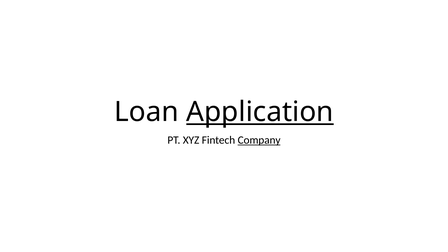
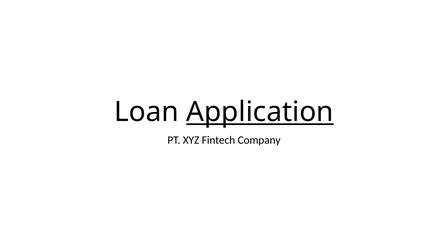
Company underline: present -> none (259, 140)
